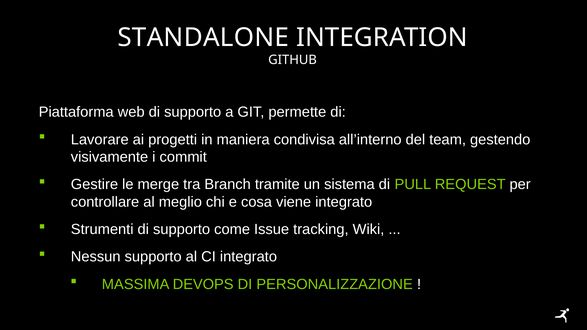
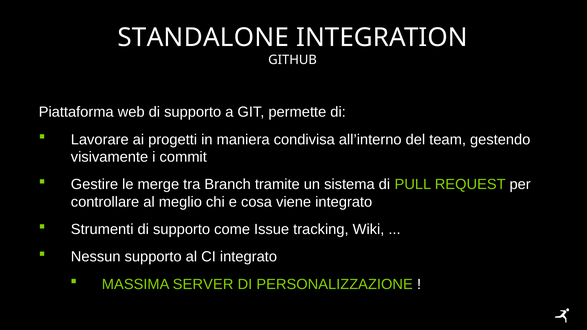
DEVOPS: DEVOPS -> SERVER (203, 284)
